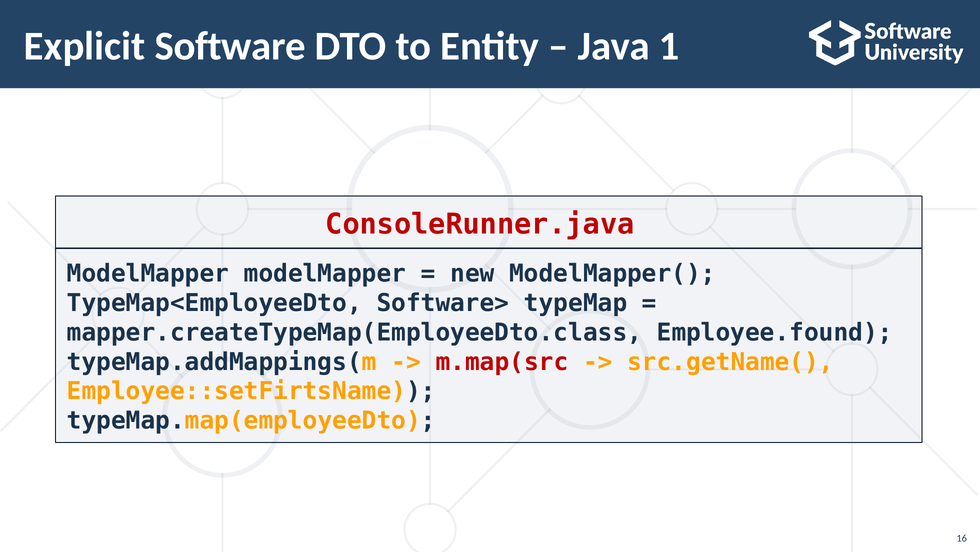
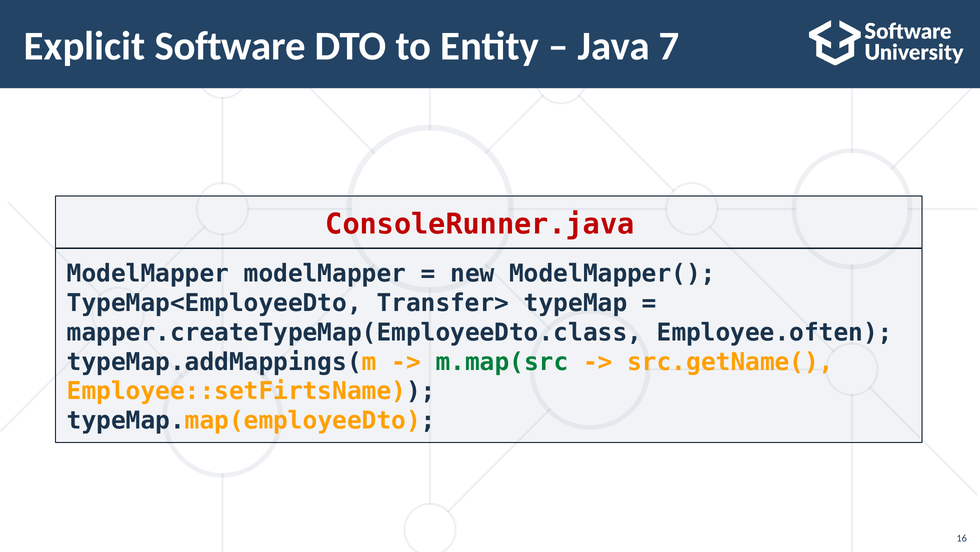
1: 1 -> 7 (669, 46)
Software>: Software> -> Transfer> (443, 303)
Employee.found: Employee.found -> Employee.often (775, 332)
m.map(src colour: red -> green (502, 361)
